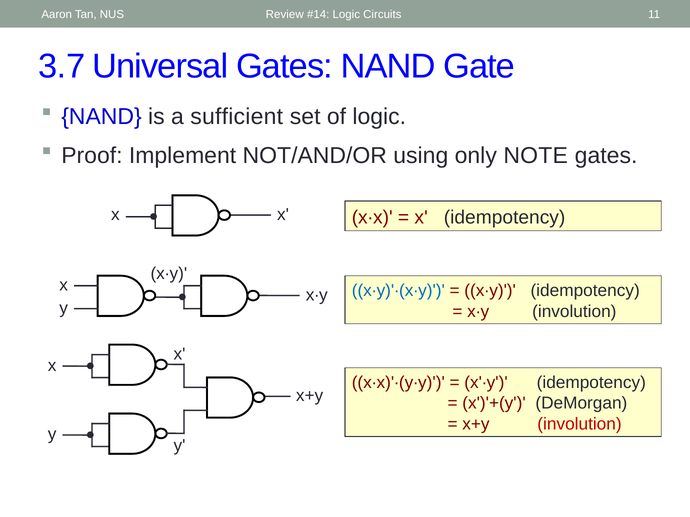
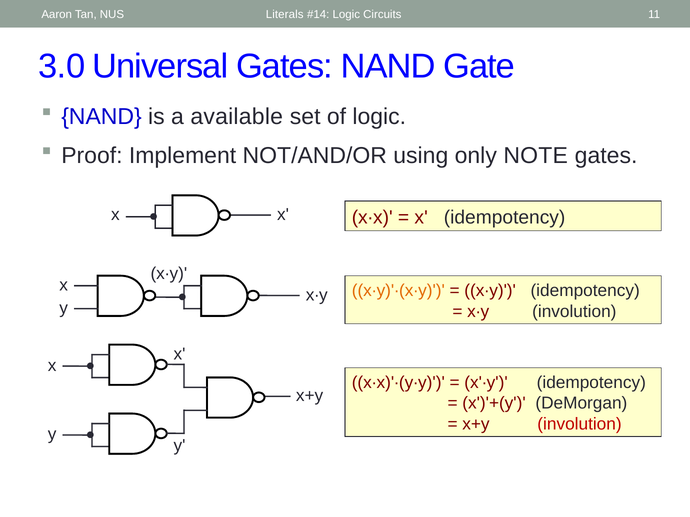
Review: Review -> Literals (285, 15)
3.7: 3.7 -> 3.0 (62, 66)
sufficient: sufficient -> available (237, 117)
x∙y)'∙(x∙y colour: blue -> orange (398, 291)
